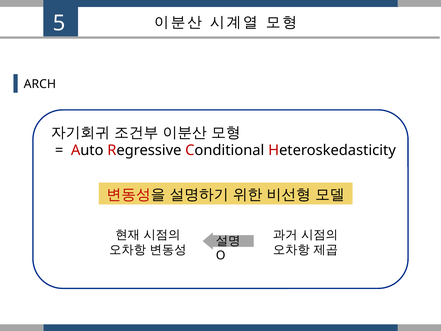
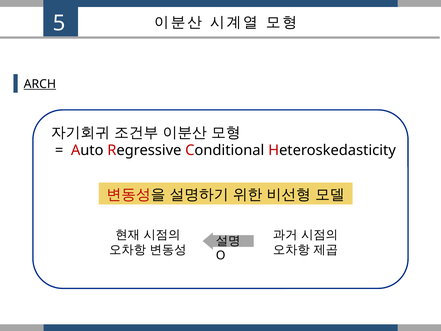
ARCH underline: none -> present (40, 84)
